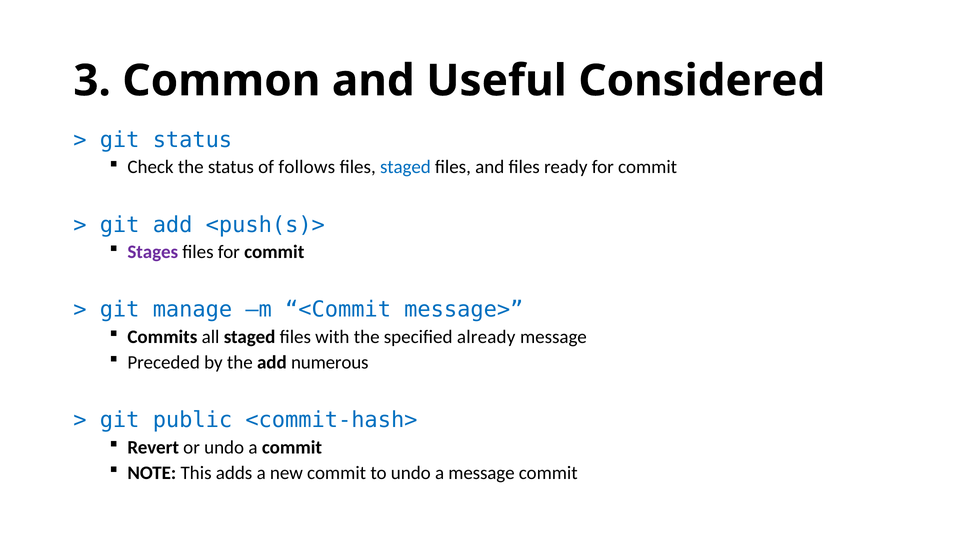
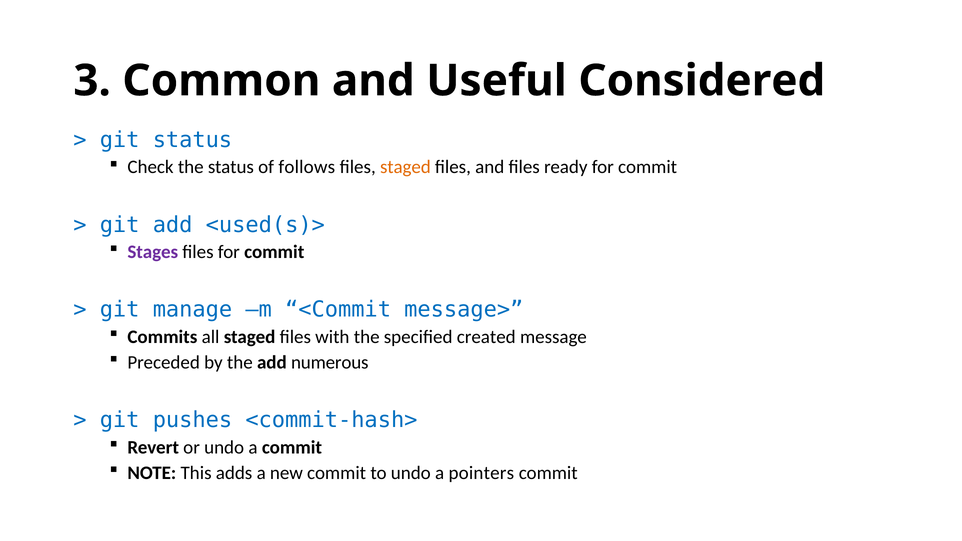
staged colour: blue -> orange (405, 167)
<push(s)>: <push(s)> -> <used(s)> (265, 225)
already: already -> created (486, 337)
public: public -> pushes (192, 420)
a message: message -> pointers (481, 473)
